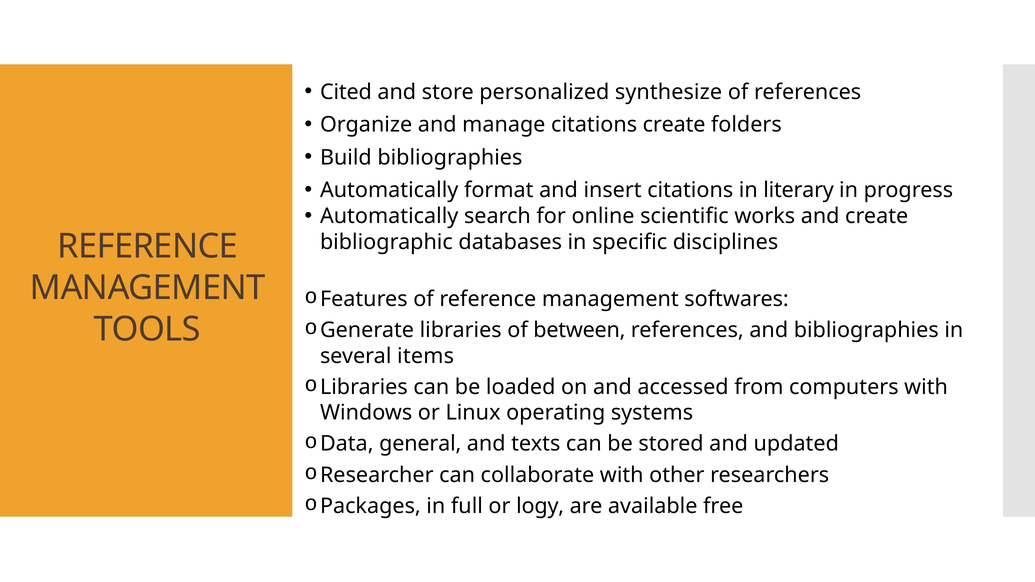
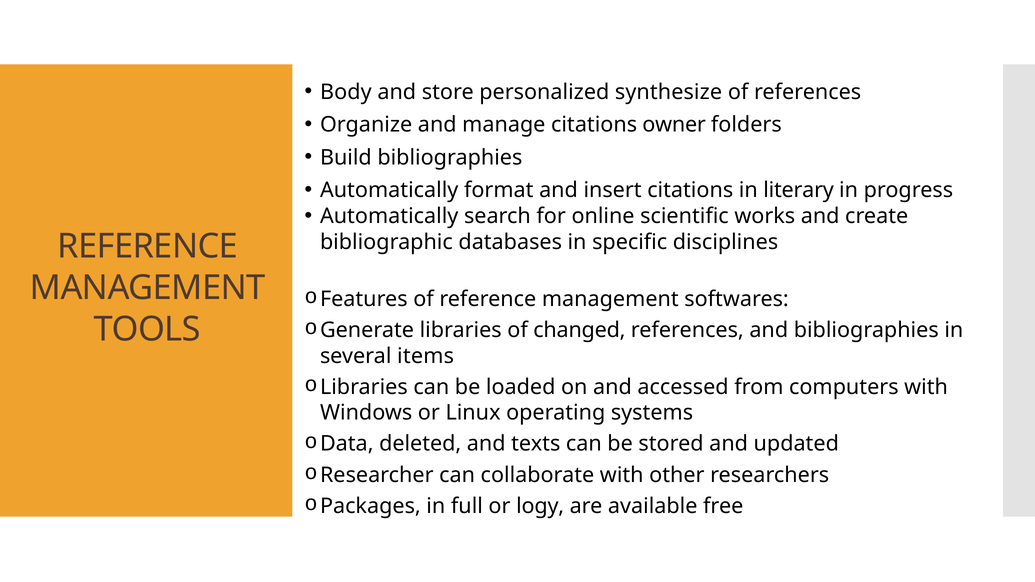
Cited: Cited -> Body (346, 92)
citations create: create -> owner (674, 125)
between: between -> changed (579, 330)
general: general -> deleted (420, 444)
